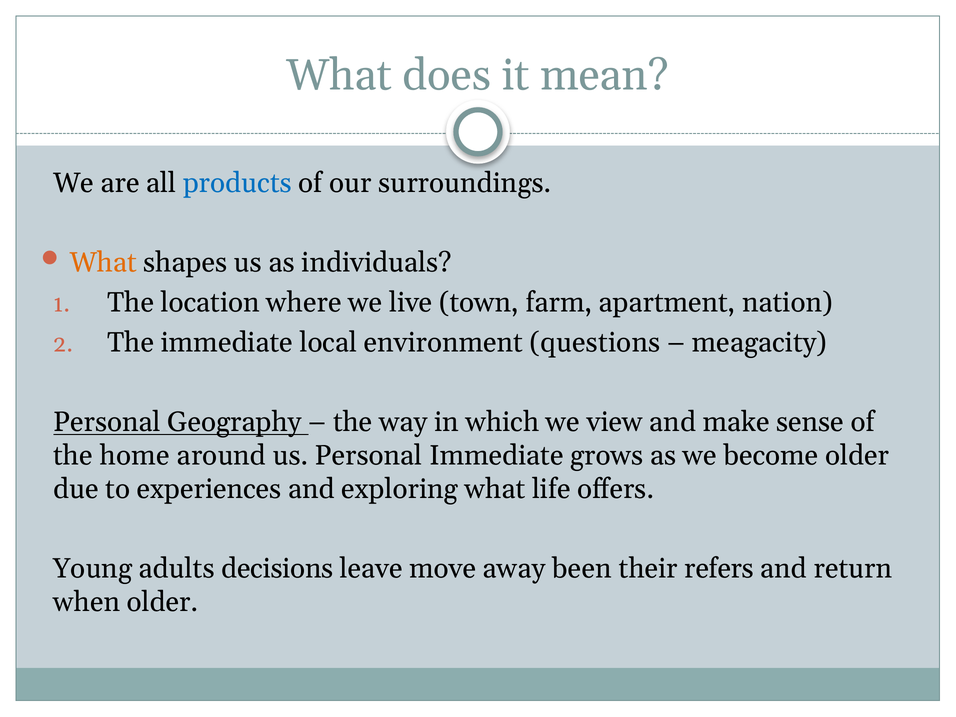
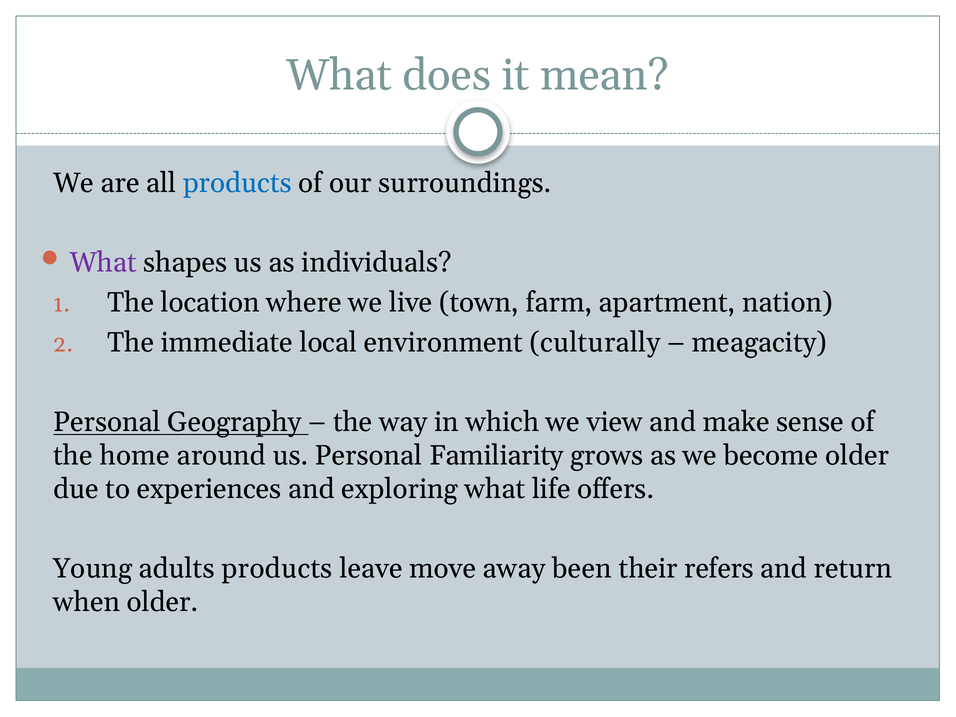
What colour: orange -> purple (103, 263)
questions: questions -> culturally (595, 342)
Personal Immediate: Immediate -> Familiarity (496, 455)
adults decisions: decisions -> products (277, 569)
